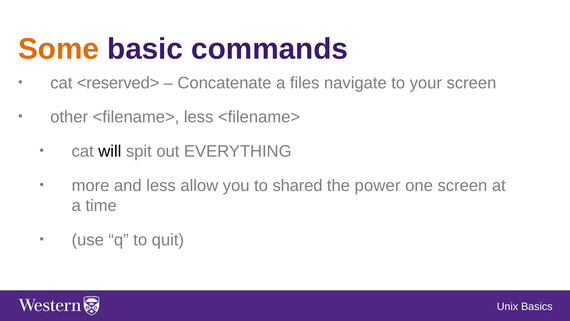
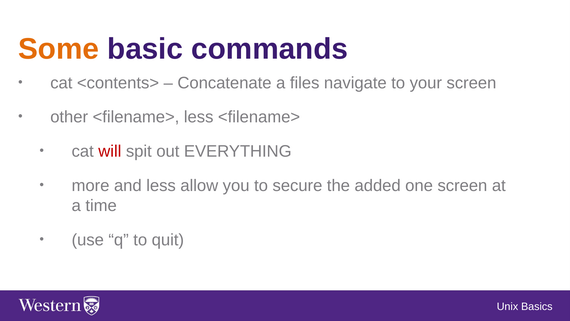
<reserved>: <reserved> -> <contents> (118, 83)
will colour: black -> red (110, 151)
shared: shared -> secure (297, 185)
power: power -> added (378, 185)
